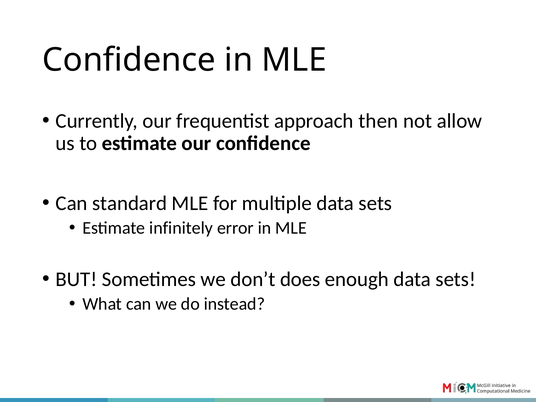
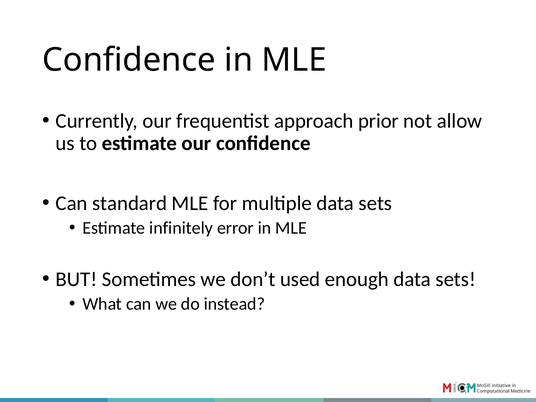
then: then -> prior (378, 121)
does: does -> used (300, 279)
